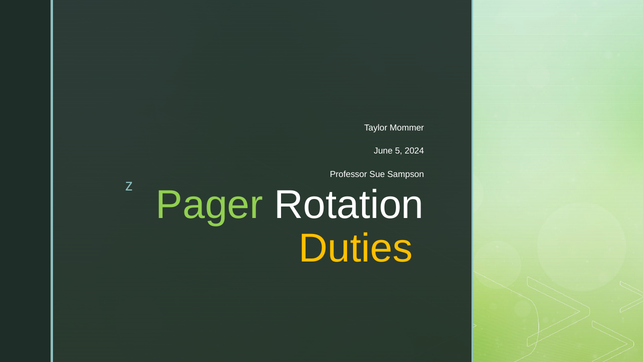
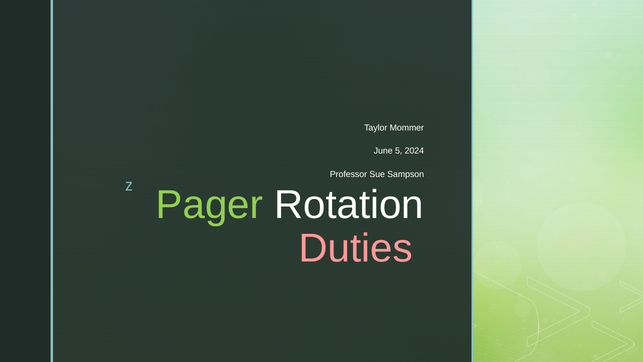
Duties colour: yellow -> pink (356, 248)
